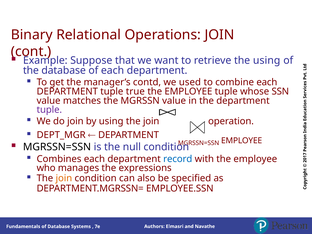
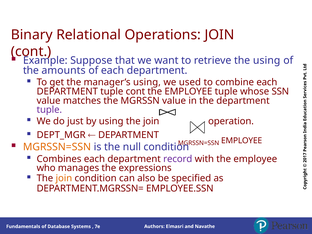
the database: database -> amounts (64, 70)
manager’s contd: contd -> using (147, 82)
tuple true: true -> cont (135, 91)
do join: join -> just (75, 121)
MGRSSN=SSN colour: black -> orange (57, 147)
record colour: blue -> purple (178, 159)
